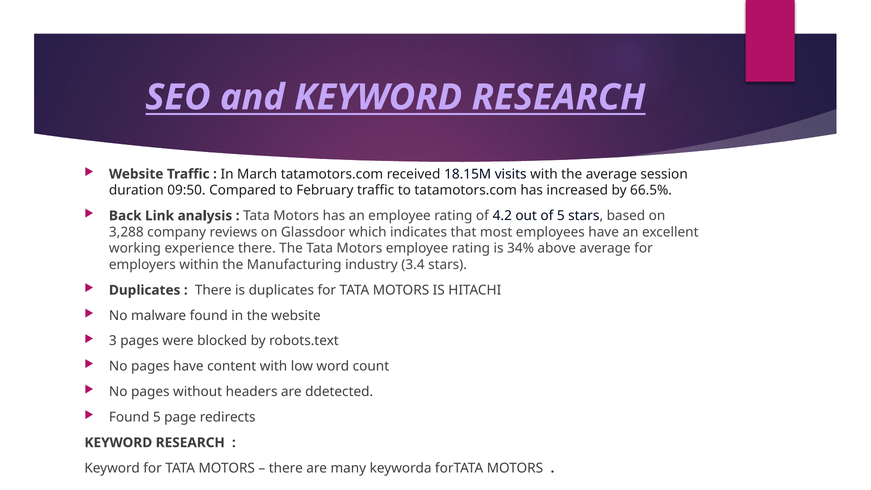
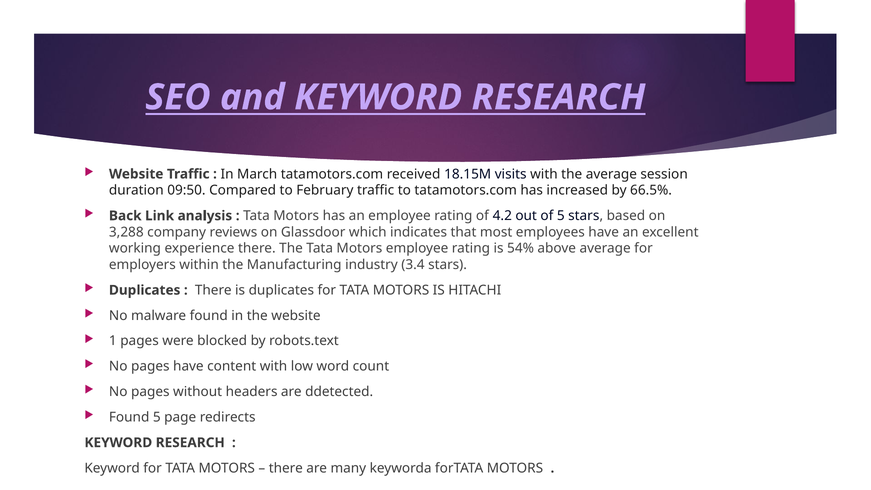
34%: 34% -> 54% (521, 248)
3: 3 -> 1 (113, 341)
